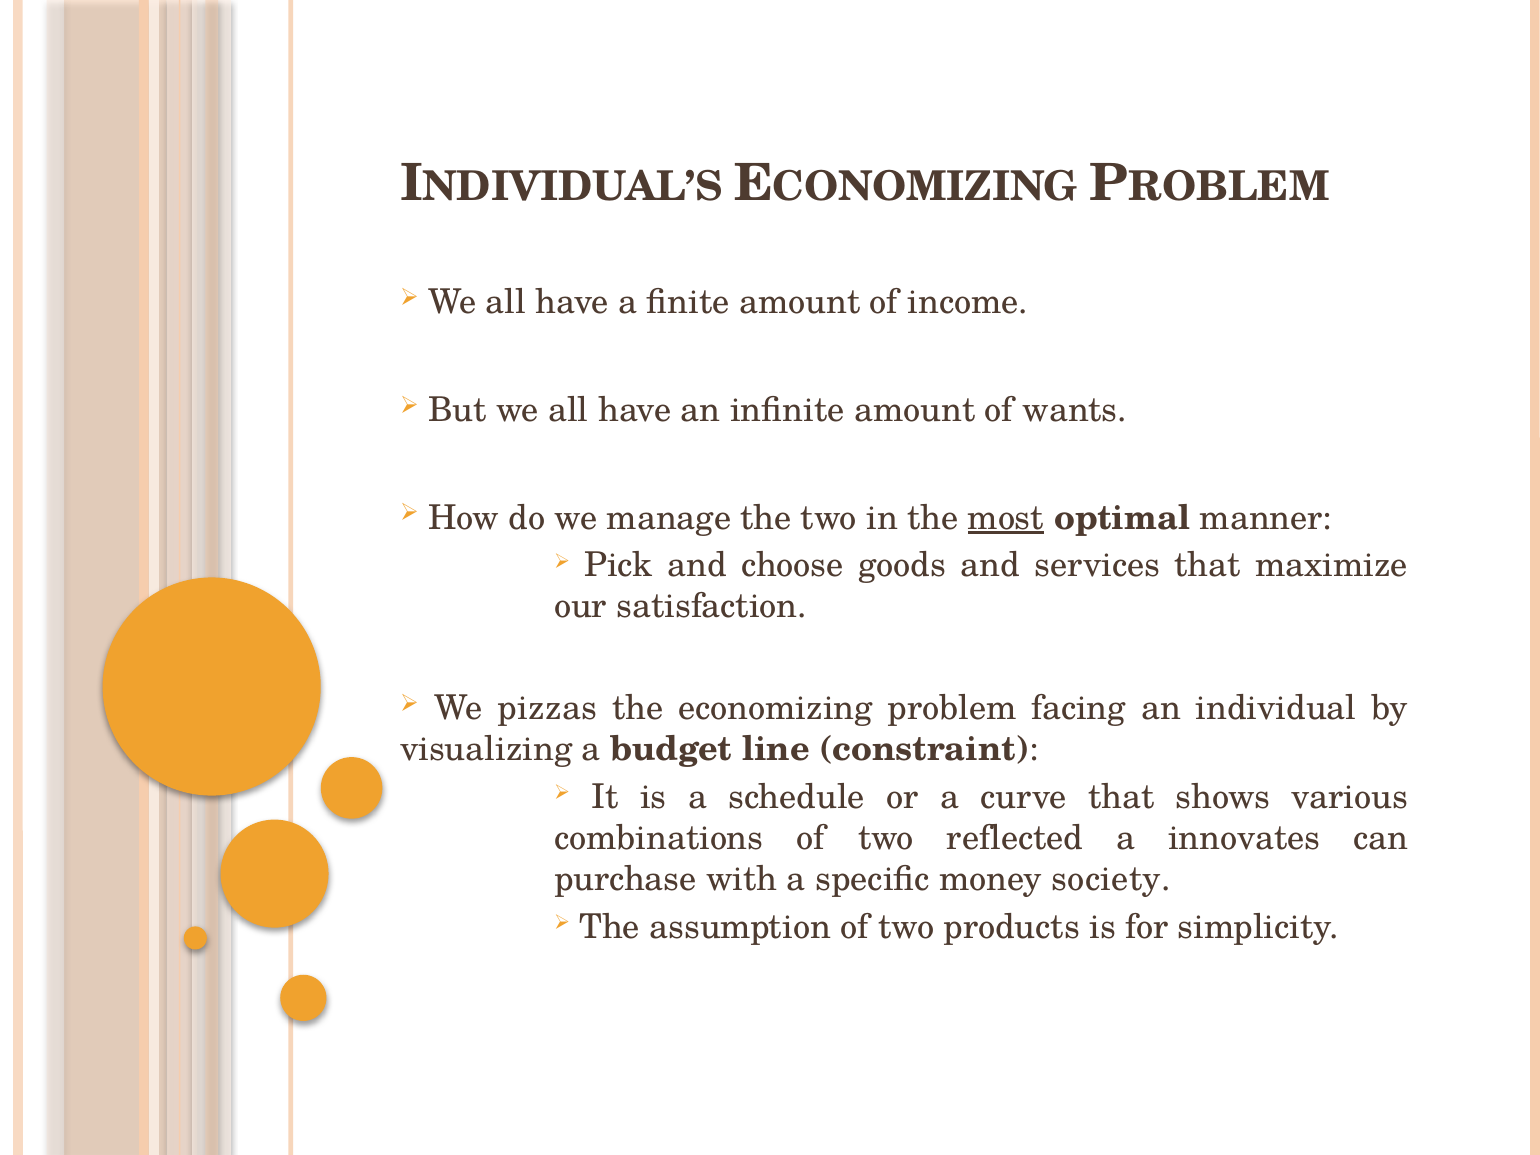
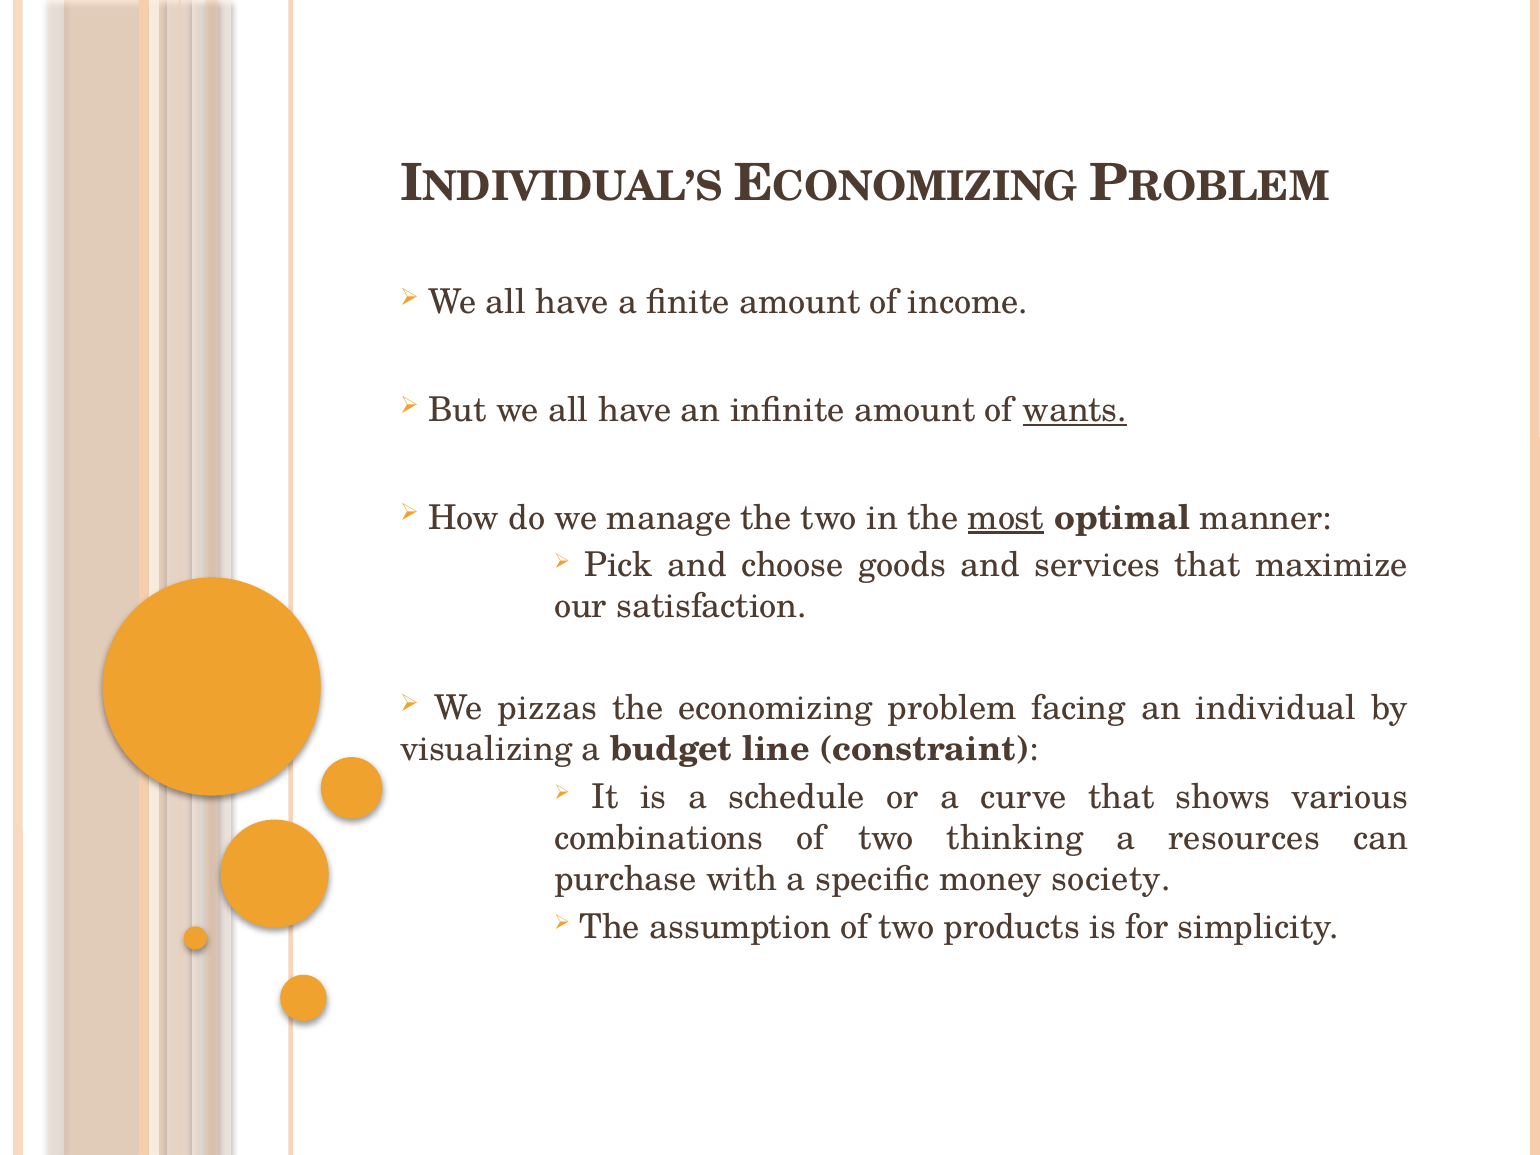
wants underline: none -> present (1075, 410)
reflected: reflected -> thinking (1015, 838)
innovates: innovates -> resources (1244, 838)
